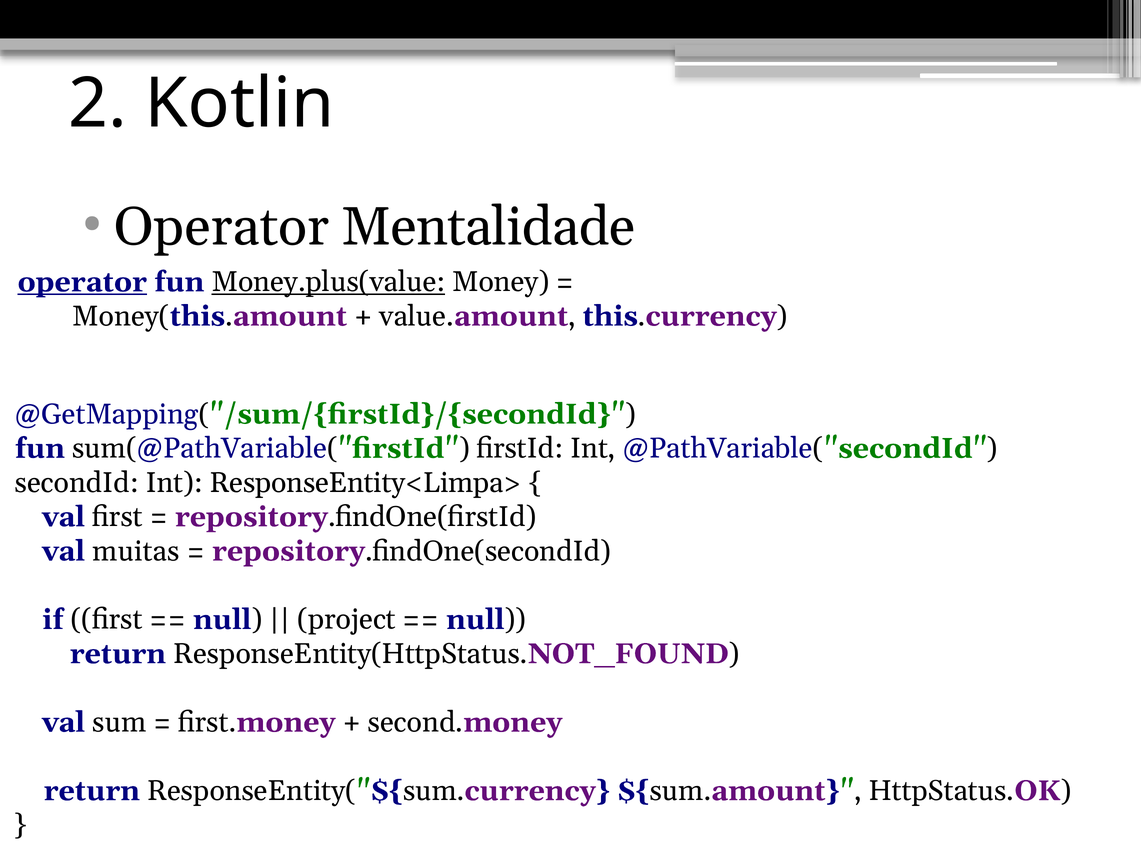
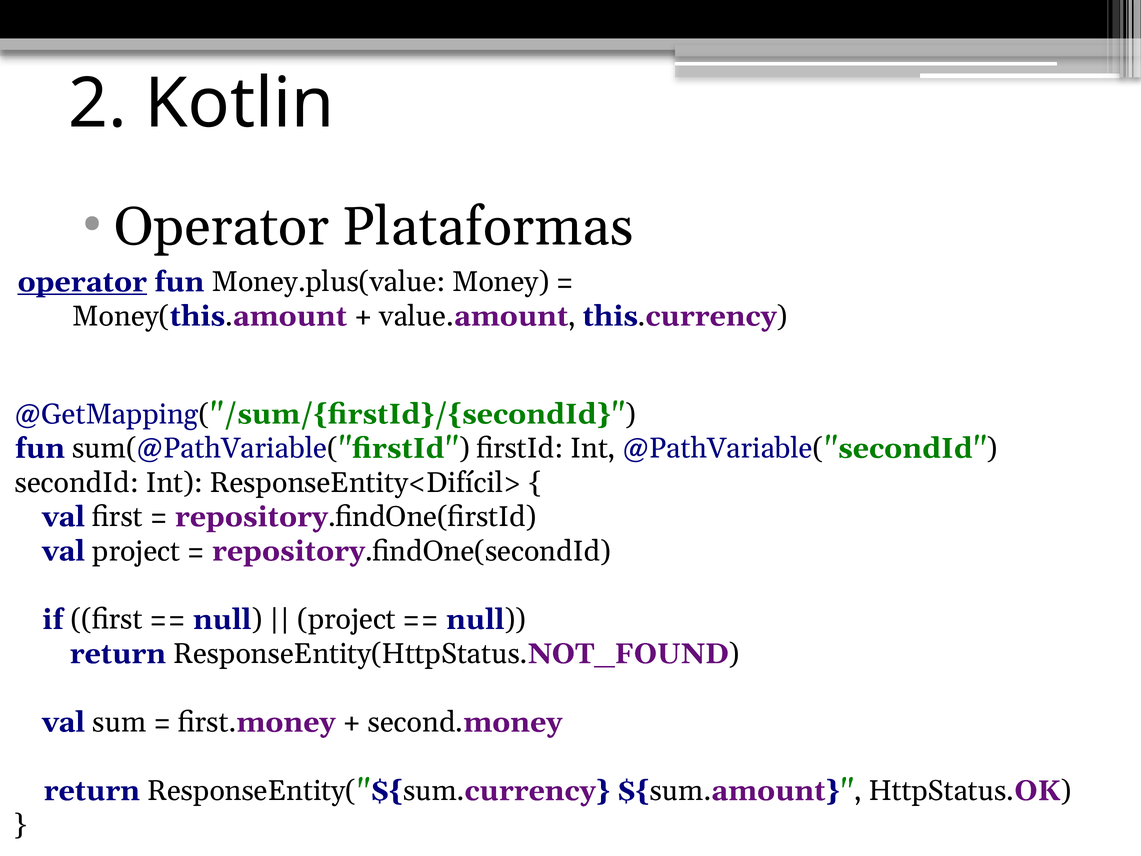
Mentalidade: Mentalidade -> Plataformas (488, 227)
Money.plus(value underline: present -> none (328, 282)
ResponseEntity<Limpa>: ResponseEntity<Limpa> -> ResponseEntity<Difícil> (366, 482)
val muitas: muitas -> project (136, 551)
